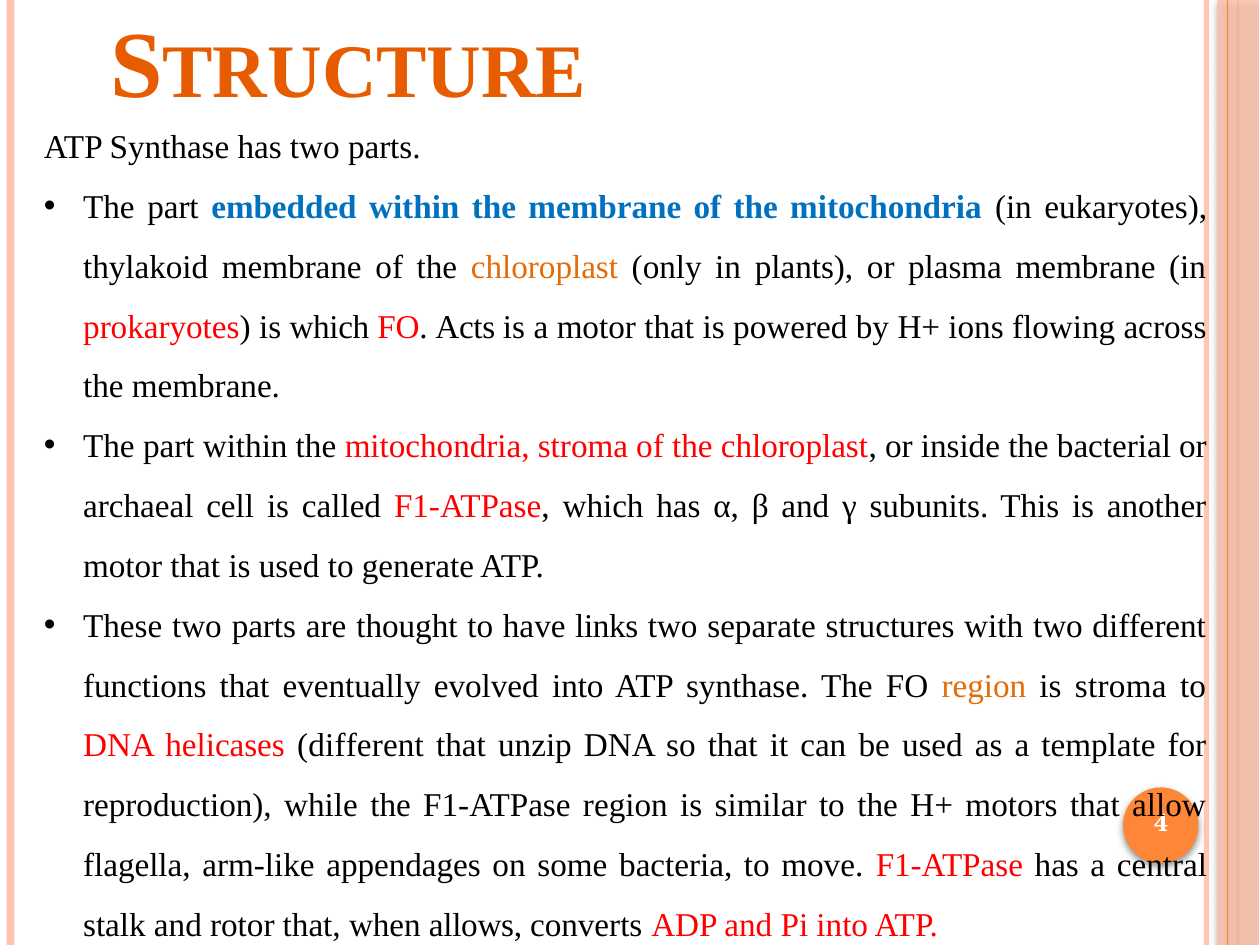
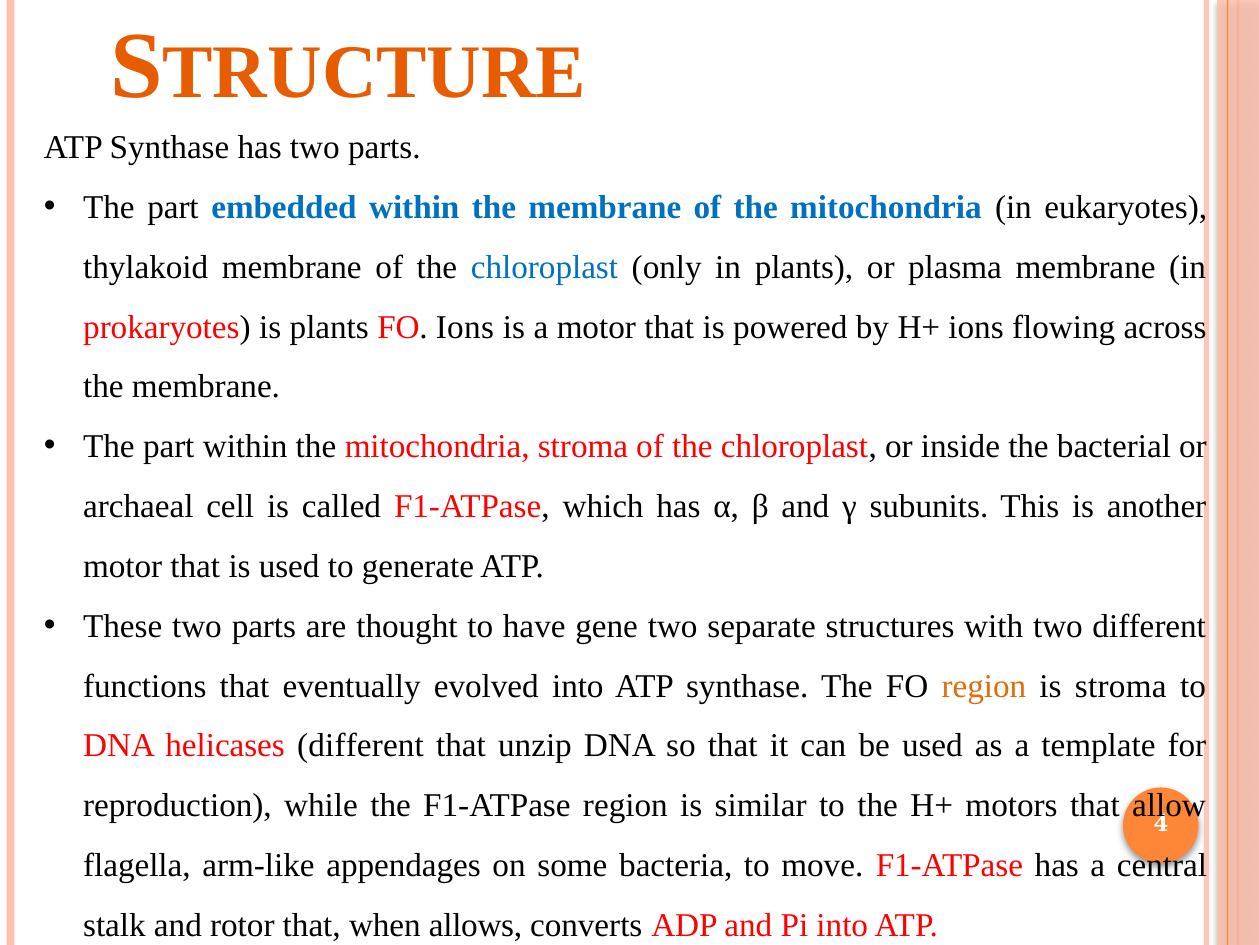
chloroplast colour: orange -> blue (545, 267)
is which: which -> plants (329, 327)
FO Acts: Acts -> Ions (465, 327)
links: links -> gene (607, 626)
